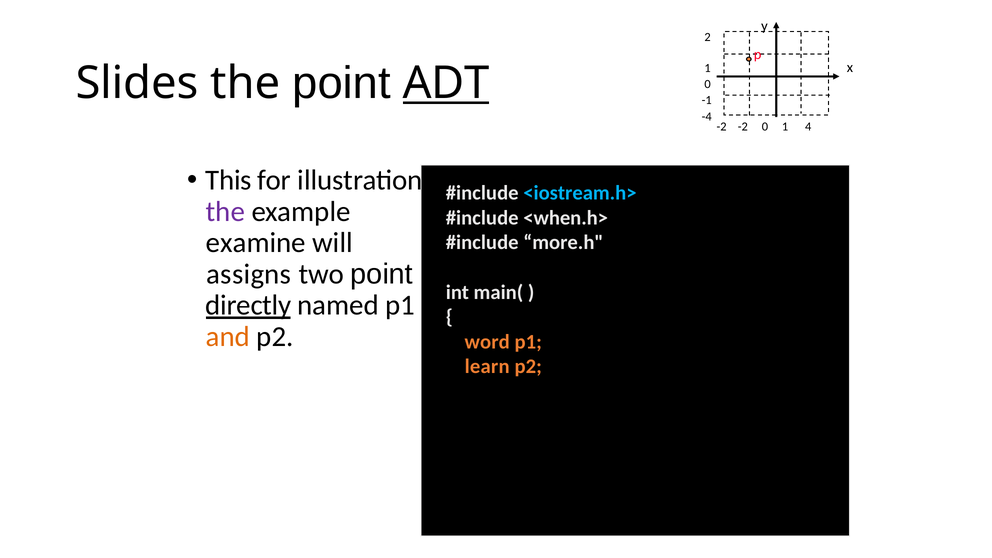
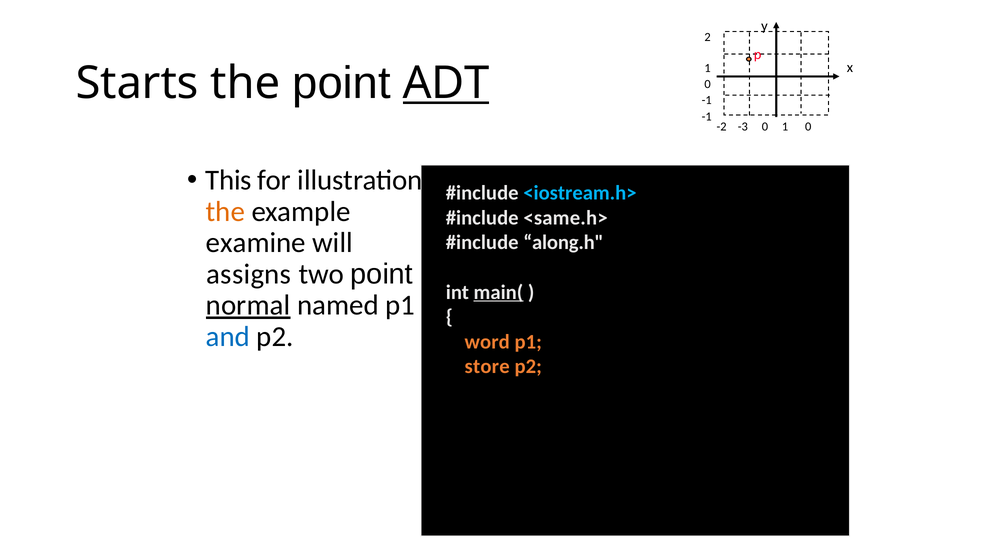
Slides: Slides -> Starts (137, 83)
-4: -4 -> -1 (707, 116)
-2 -2: -2 -> -3 (743, 127)
0 1 4: 4 -> 0 (808, 127)
the colour: purple -> orange (225, 212)
<when.h>: <when.h> -> <same.h> (566, 218)
more.h: more.h -> along.h (563, 243)
main( underline: none -> present (498, 292)
directly: directly -> normal (248, 305)
and colour: orange -> blue (228, 337)
learn: learn -> store (487, 367)
